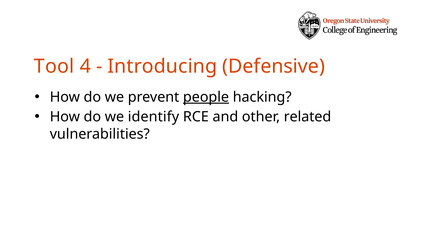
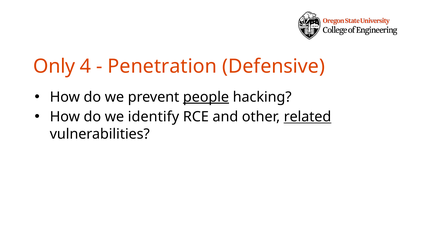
Tool: Tool -> Only (54, 66)
Introducing: Introducing -> Penetration (162, 66)
related underline: none -> present (307, 117)
